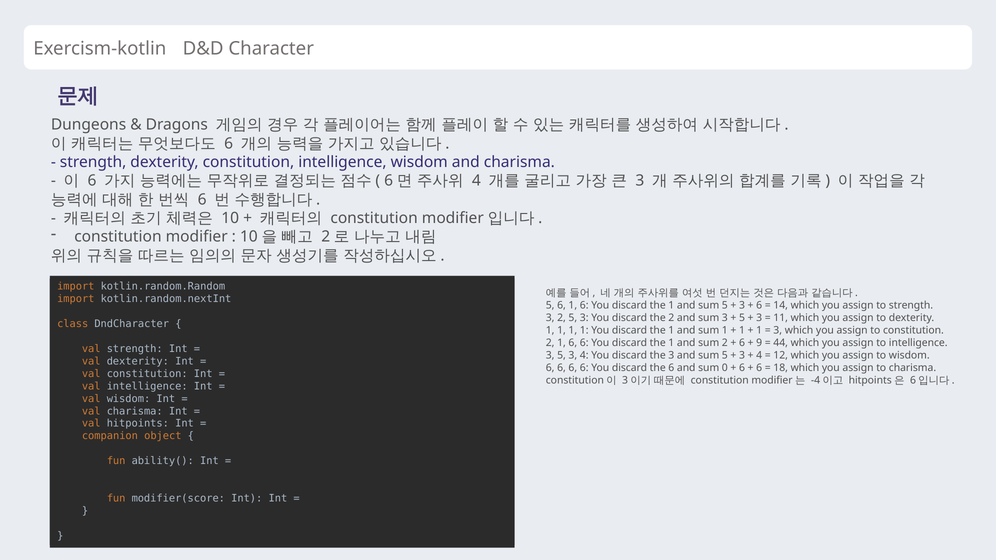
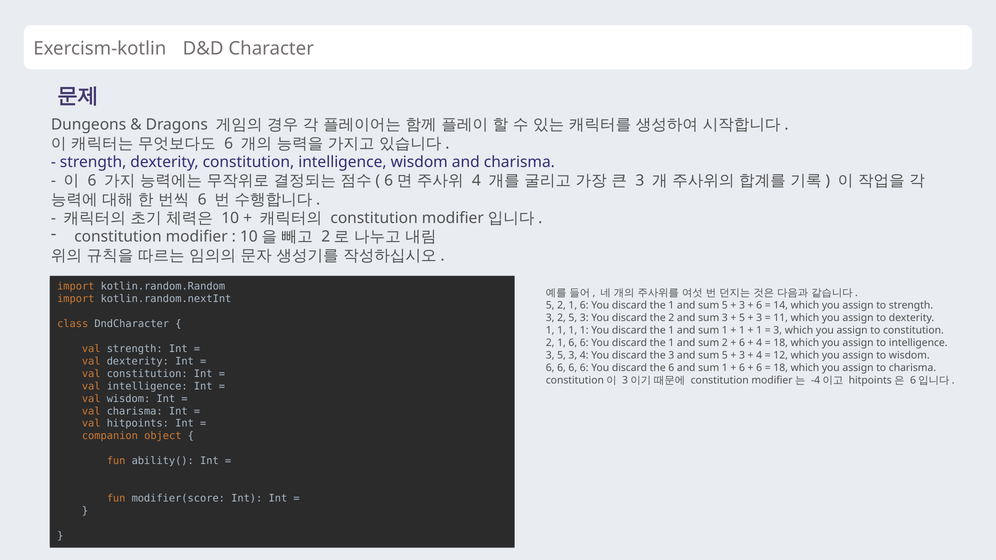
5 6: 6 -> 2 (561, 306)
9: 9 -> 4 (759, 343)
44: 44 -> 18 (781, 343)
6 and sum 0: 0 -> 1 (725, 368)
